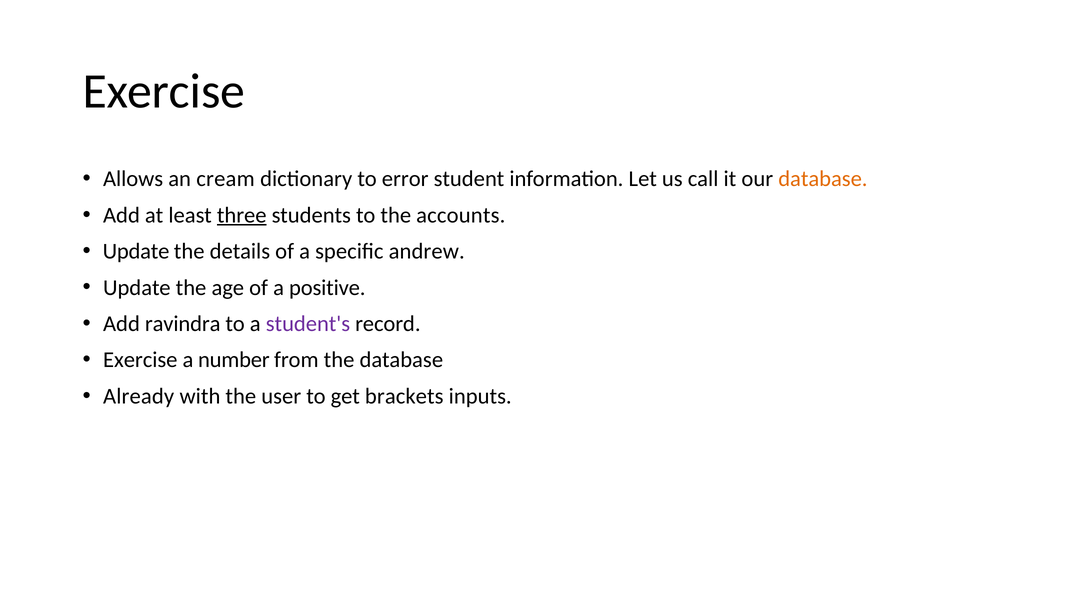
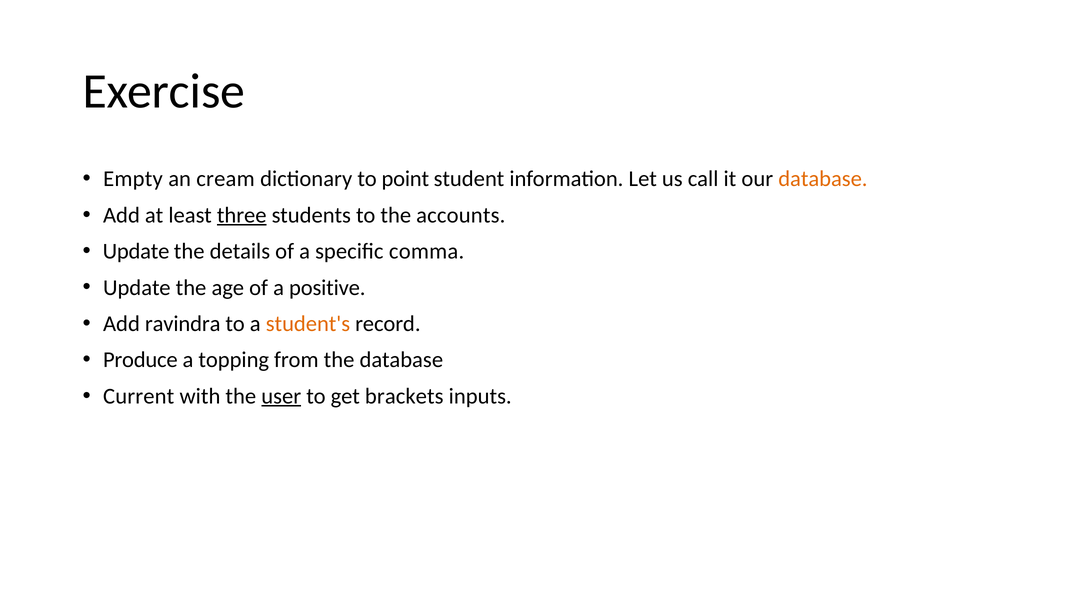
Allows: Allows -> Empty (133, 179)
error: error -> point (405, 179)
andrew: andrew -> comma (427, 251)
student's colour: purple -> orange (308, 324)
Exercise: Exercise -> Produce (140, 360)
number: number -> topping (234, 360)
Already: Already -> Current (139, 396)
user underline: none -> present (281, 396)
